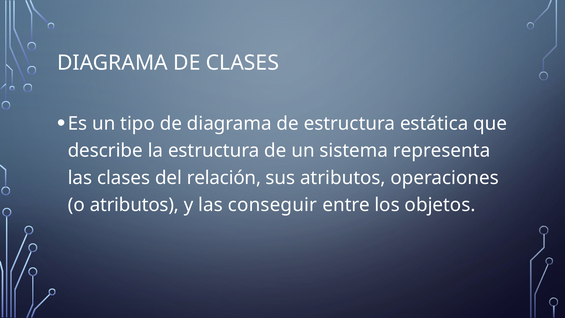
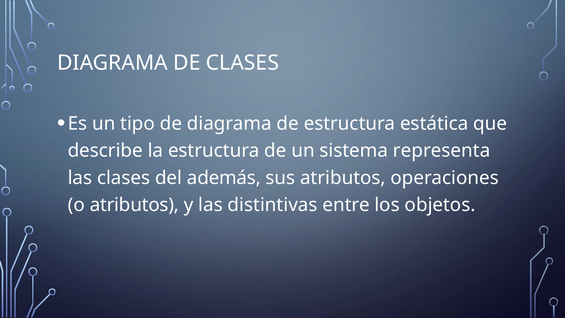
relación: relación -> además (224, 178)
conseguir: conseguir -> distintivas (273, 205)
